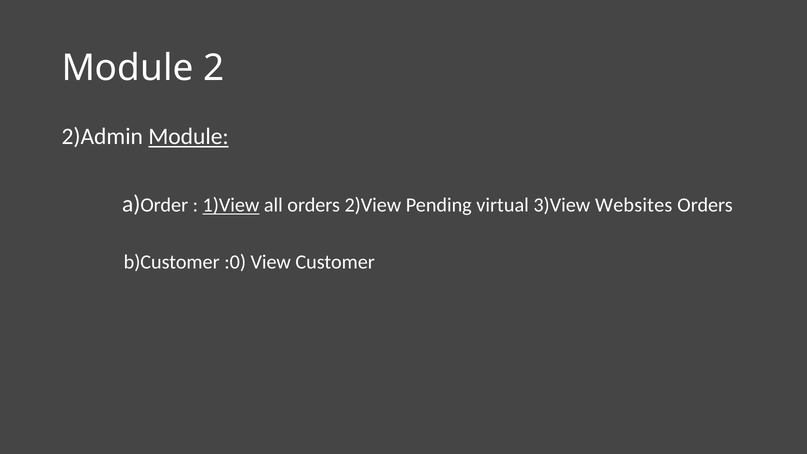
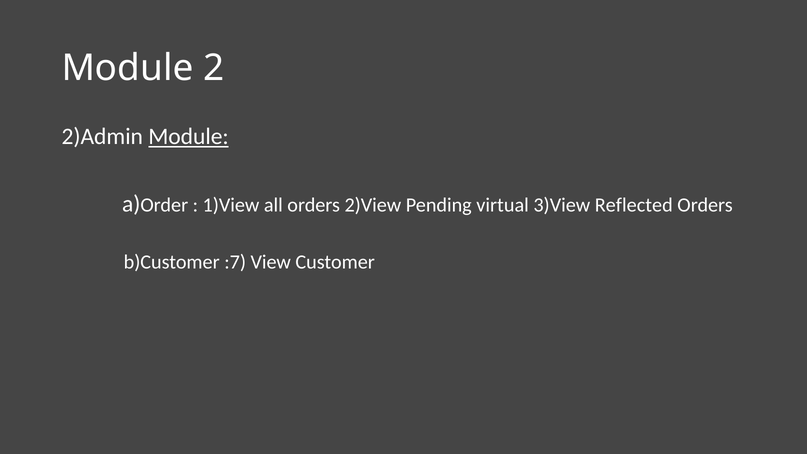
1)View underline: present -> none (231, 205)
Websites: Websites -> Reflected (634, 205)
:0: :0 -> :7 (235, 262)
